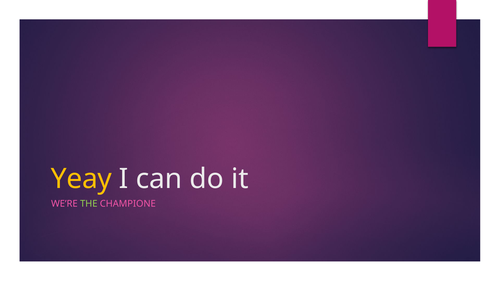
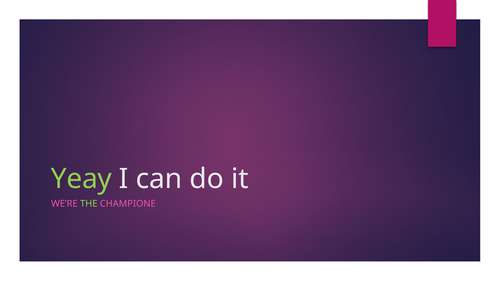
Yeay colour: yellow -> light green (81, 179)
